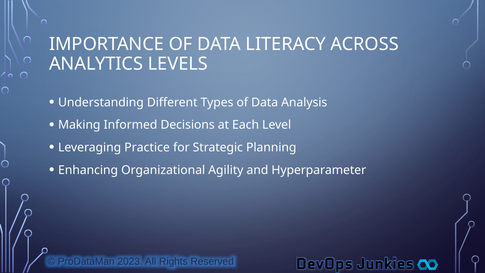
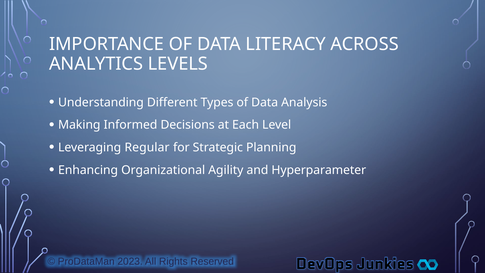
Practice: Practice -> Regular (147, 147)
